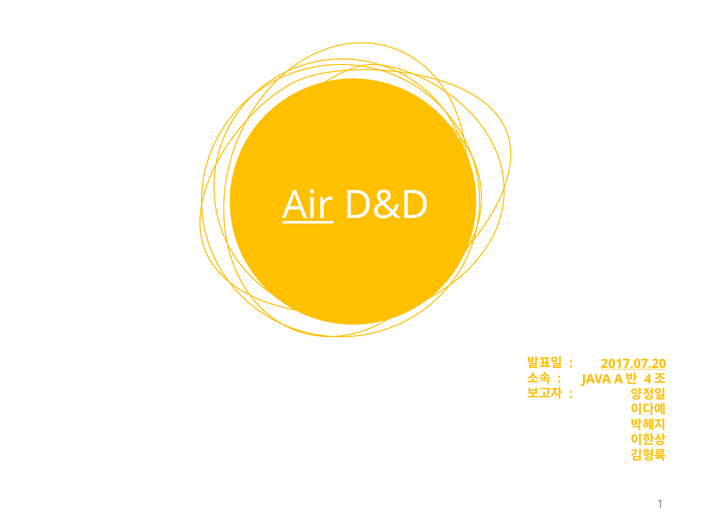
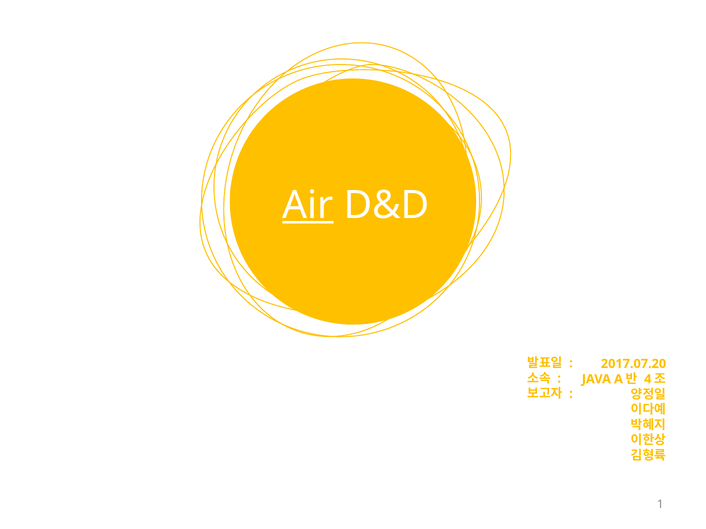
2017.07.20 underline: present -> none (634, 364)
